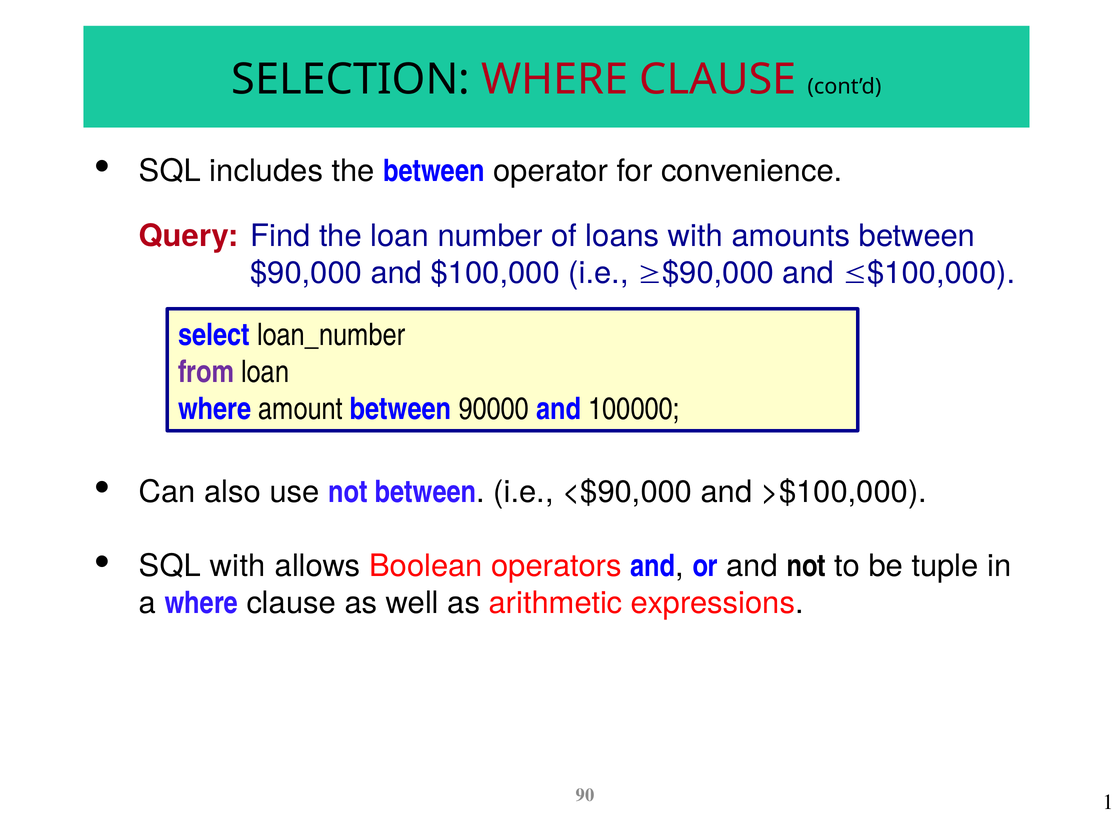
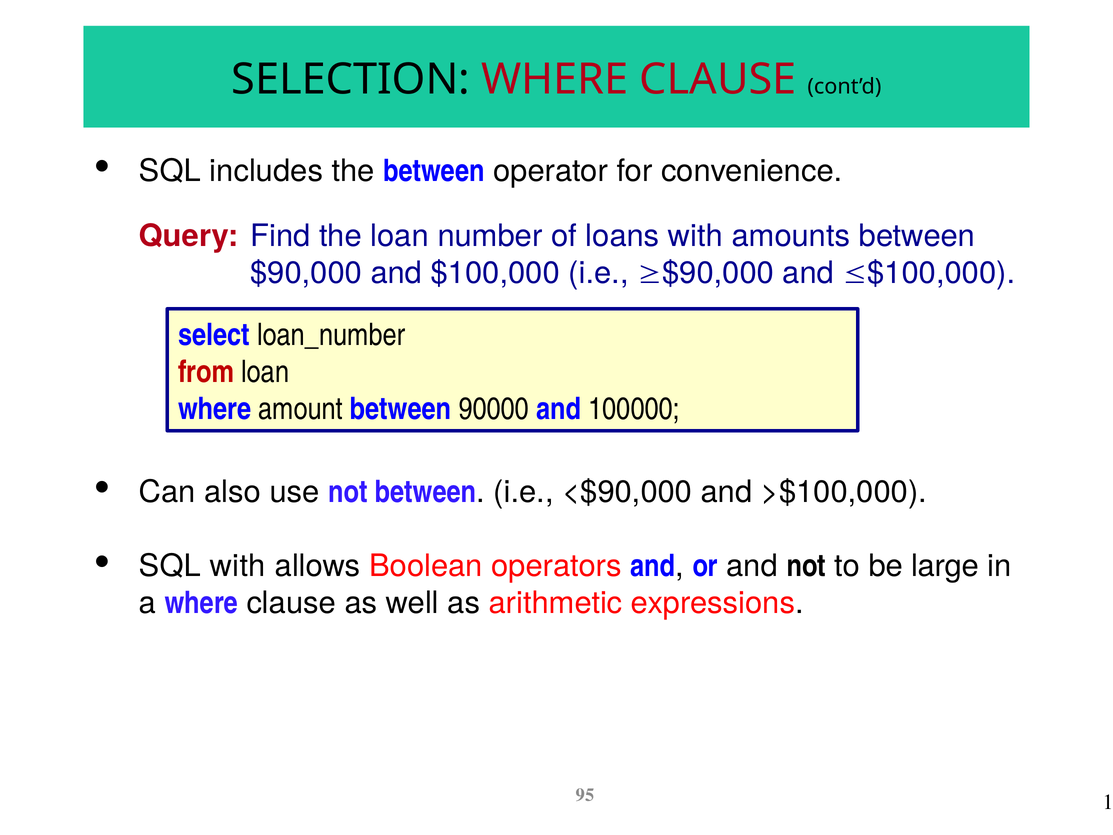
from colour: purple -> red (206, 372)
tuple: tuple -> large (945, 566)
90: 90 -> 95 (585, 795)
